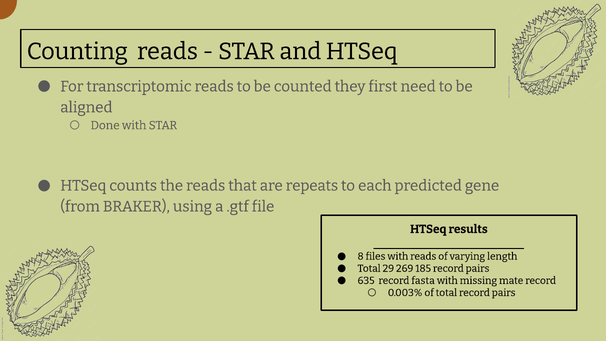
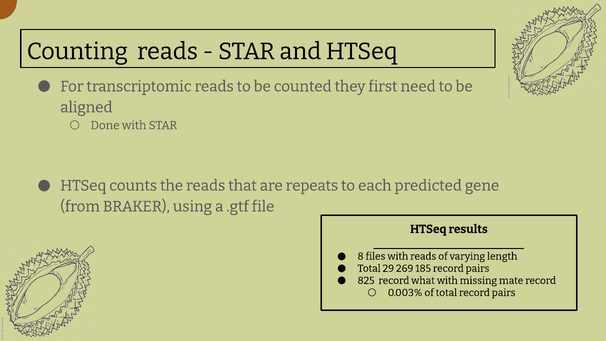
635: 635 -> 825 (366, 280)
fasta: fasta -> what (423, 280)
